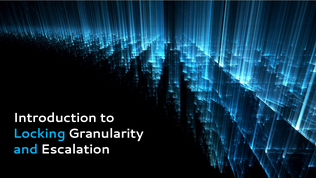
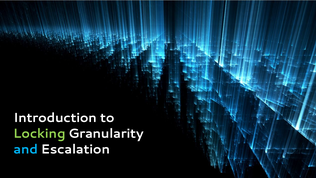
Locking colour: light blue -> light green (39, 133)
